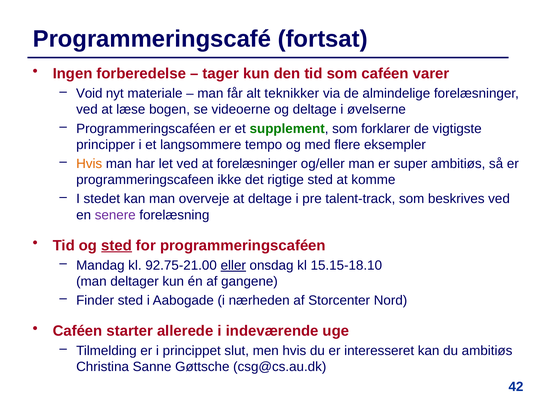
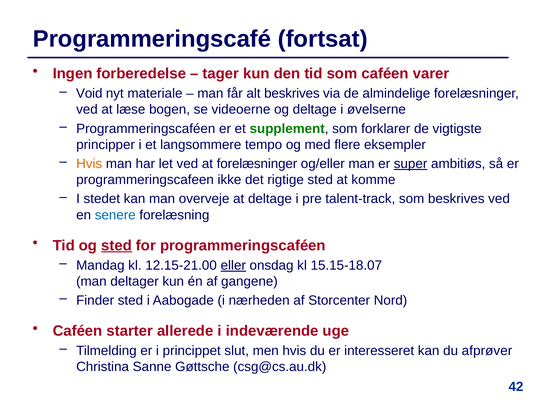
alt teknikker: teknikker -> beskrives (292, 93)
super underline: none -> present (411, 164)
senere colour: purple -> blue (115, 215)
92.75-21.00: 92.75-21.00 -> 12.15-21.00 (181, 265)
15.15-18.10: 15.15-18.10 -> 15.15-18.07 (346, 265)
du ambitiøs: ambitiøs -> afprøver (487, 351)
